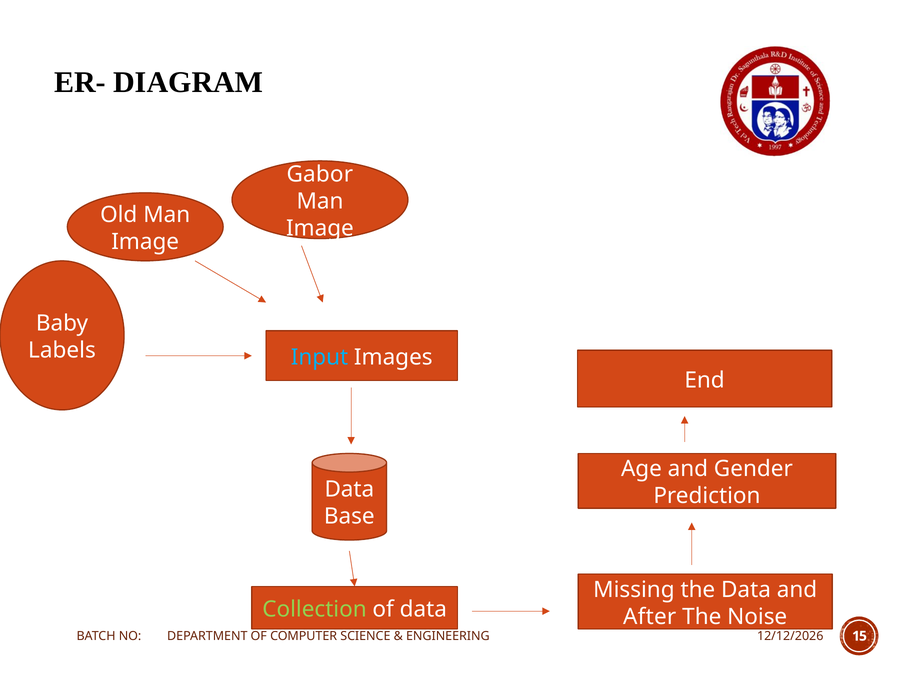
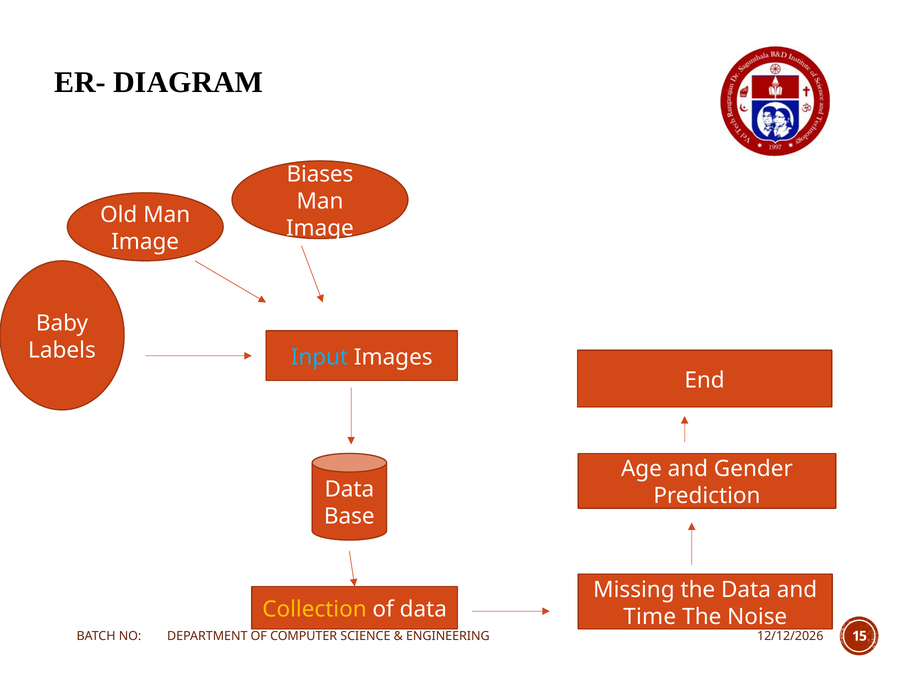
Gabor: Gabor -> Biases (320, 174)
Collection colour: light green -> yellow (315, 609)
After: After -> Time (650, 616)
